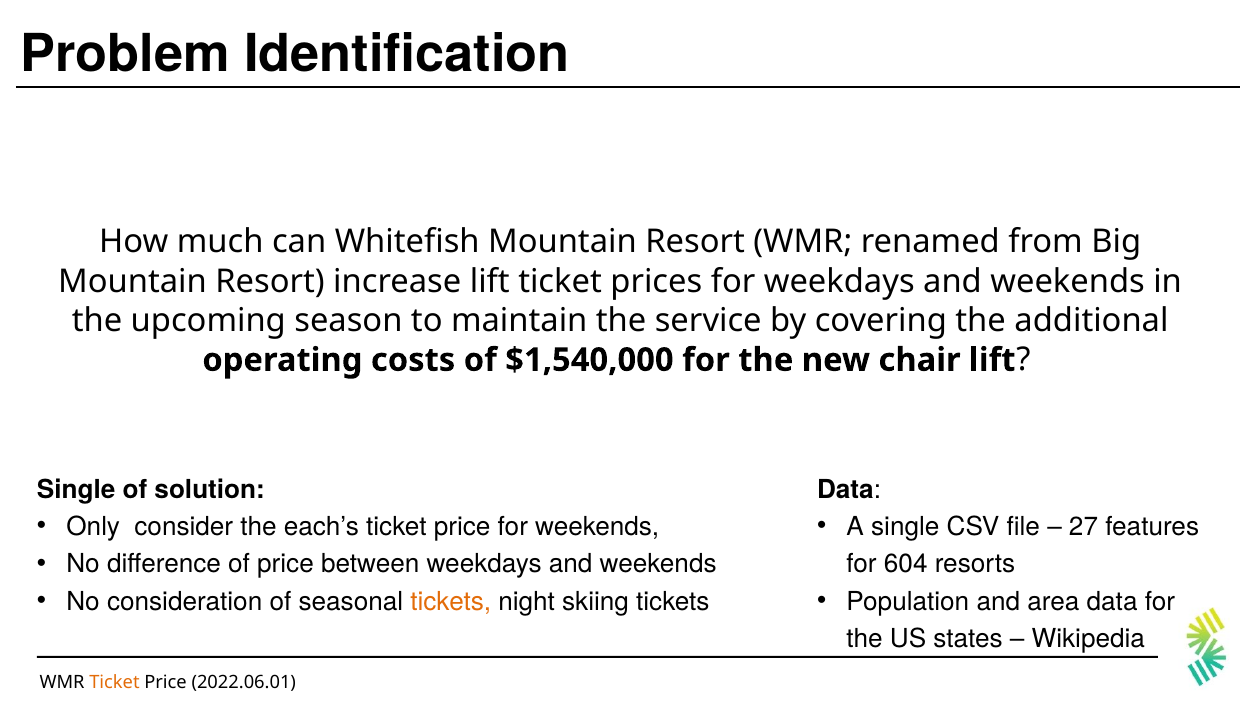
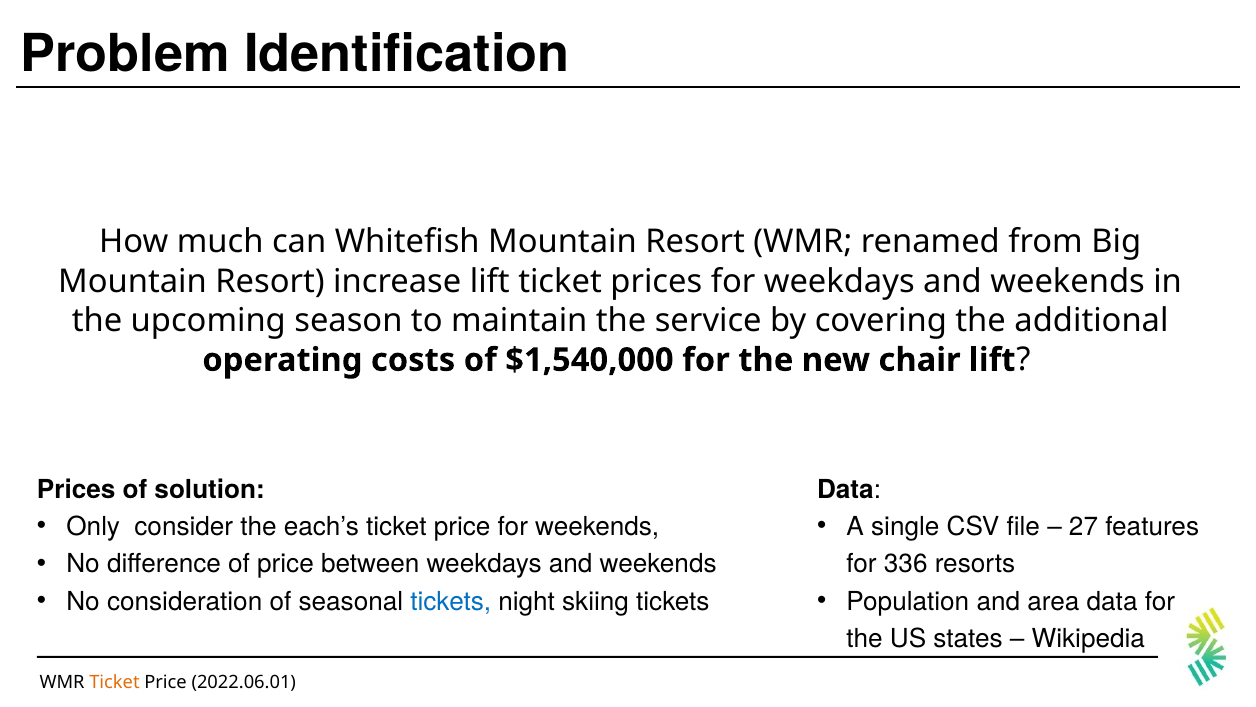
Single: Single -> Prices (76, 489)
604: 604 -> 336 (906, 564)
tickets colour: orange -> blue (451, 601)
